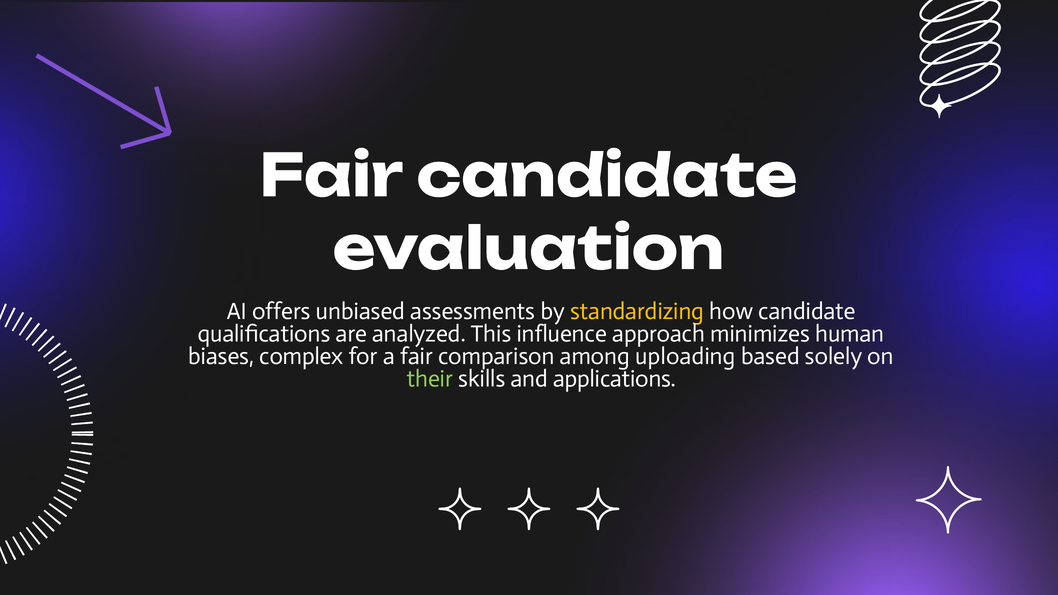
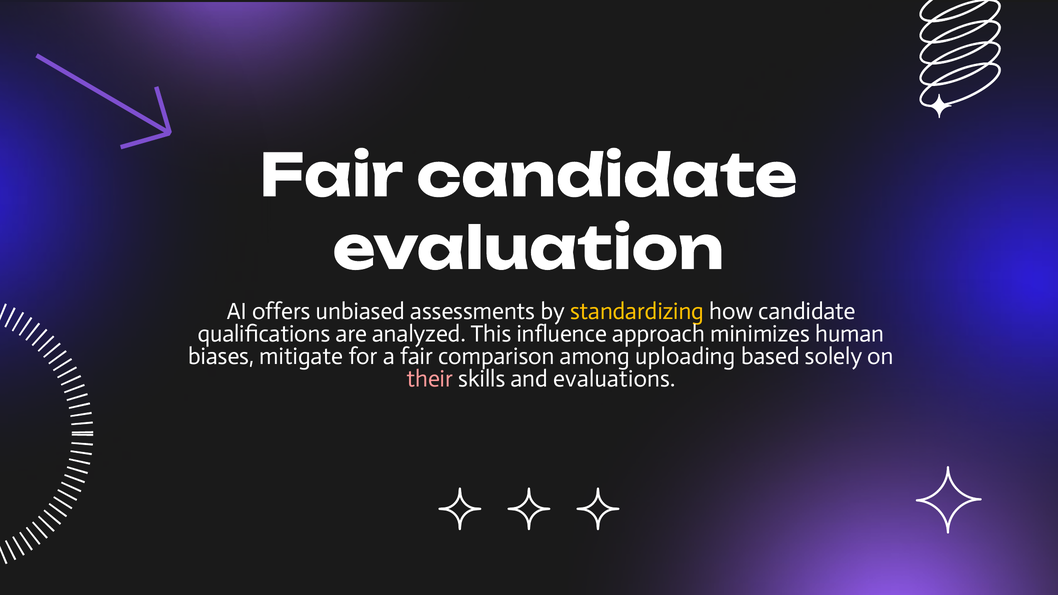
complex: complex -> mitigate (301, 357)
their colour: light green -> pink (430, 379)
applications: applications -> evaluations (614, 379)
